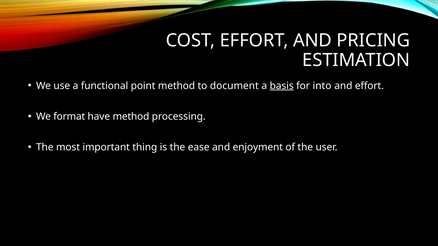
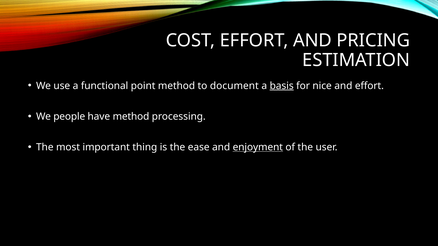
into: into -> nice (322, 86)
format: format -> people (69, 117)
enjoyment underline: none -> present (258, 147)
